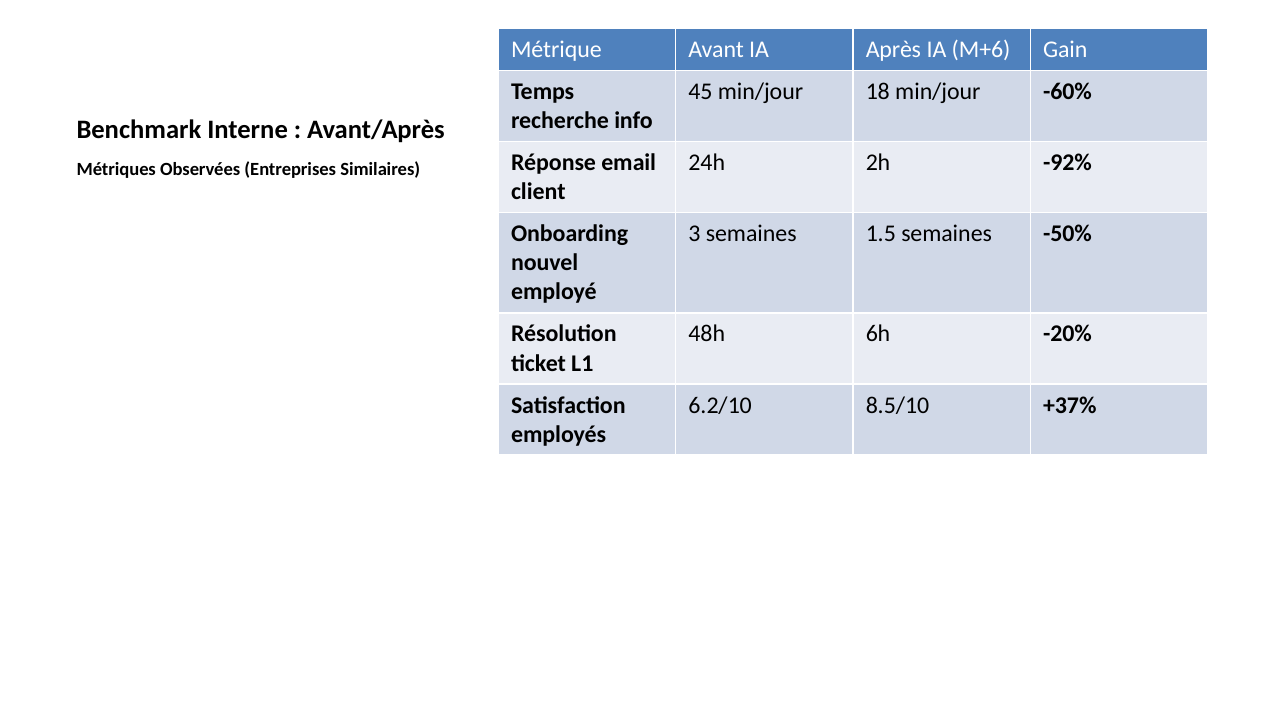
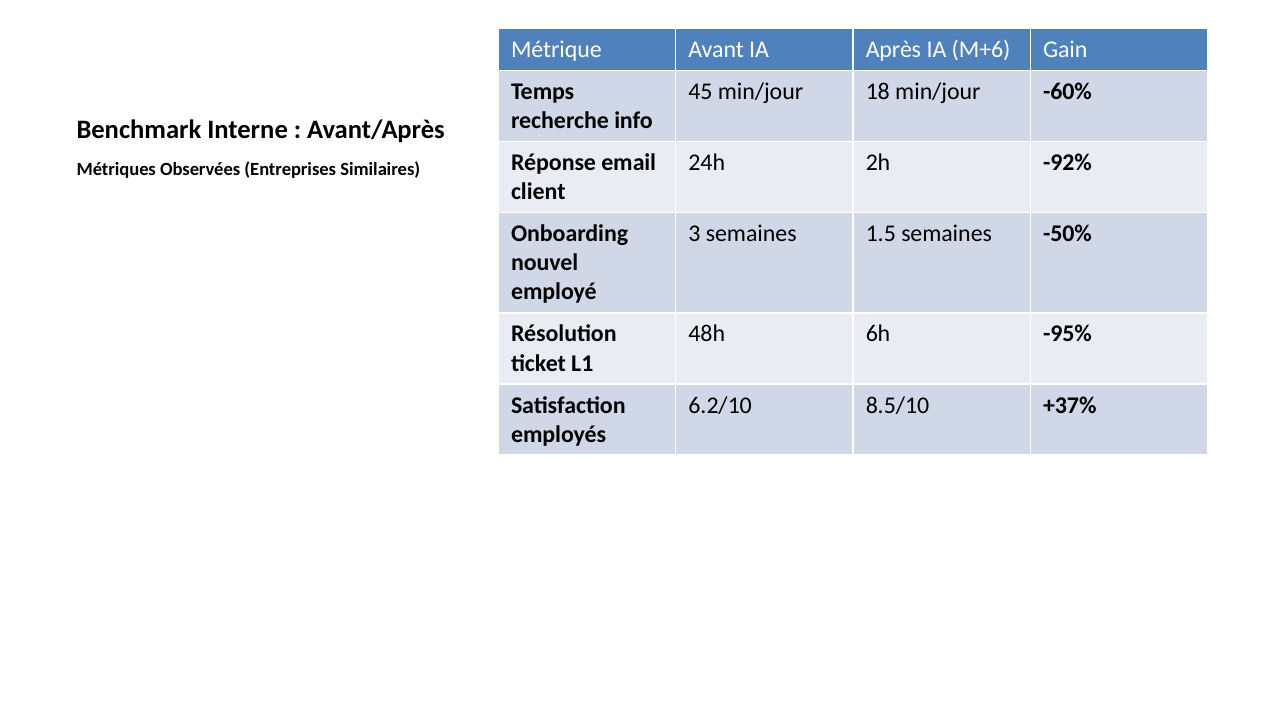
-20%: -20% -> -95% (1068, 334)
